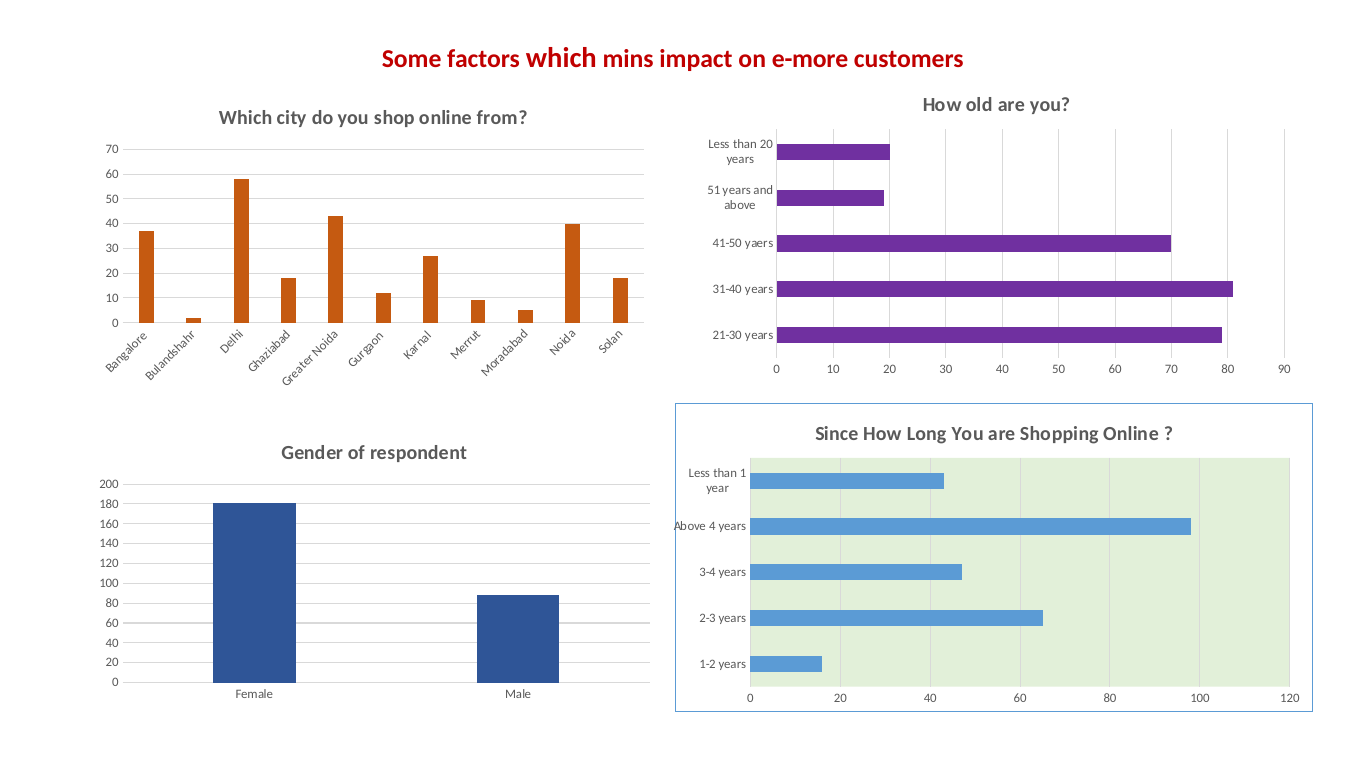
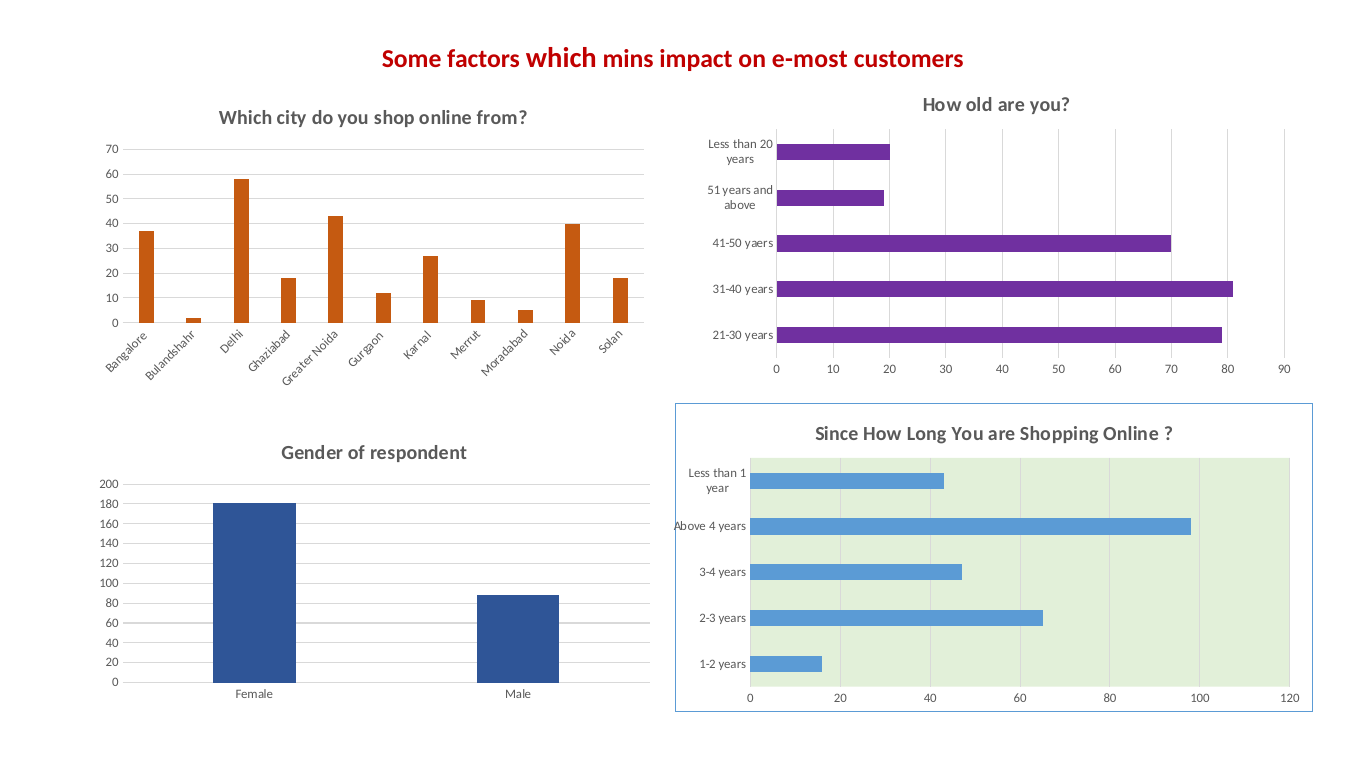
e-more: e-more -> e-most (810, 59)
